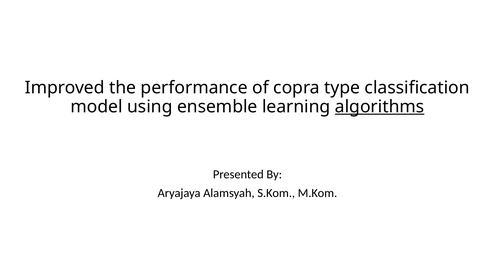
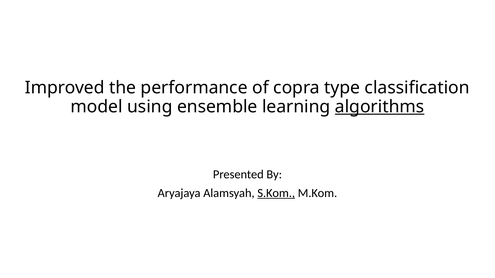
S.Kom underline: none -> present (276, 193)
